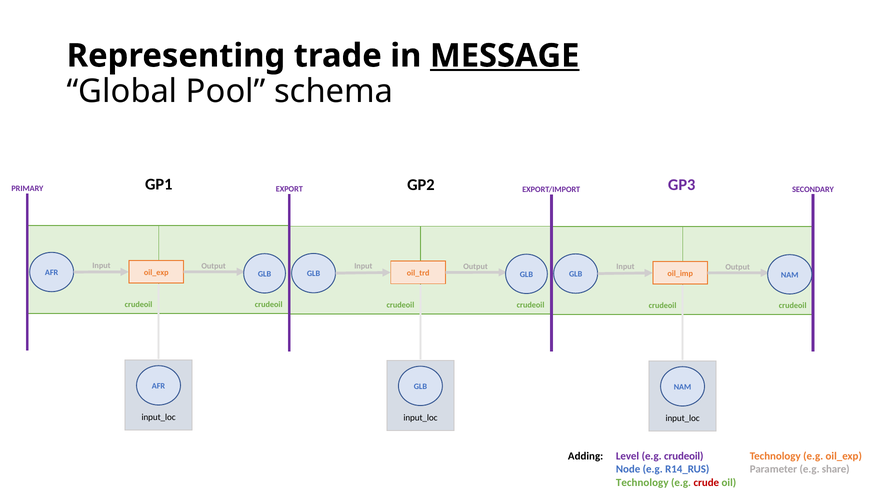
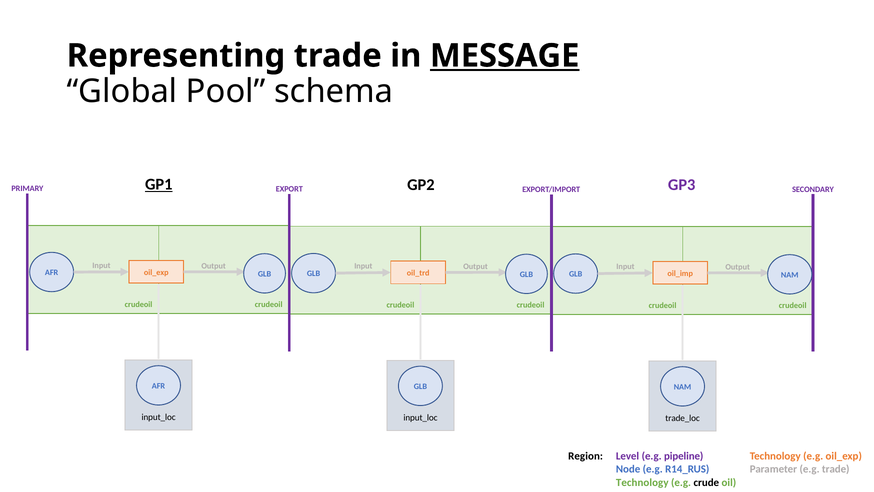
GP1 underline: none -> present (159, 184)
input_loc: input_loc -> trade_loc (683, 418)
Adding: Adding -> Region (586, 456)
e.g crudeoil: crudeoil -> pipeline (684, 456)
e.g share: share -> trade (836, 469)
crude colour: red -> black (706, 482)
